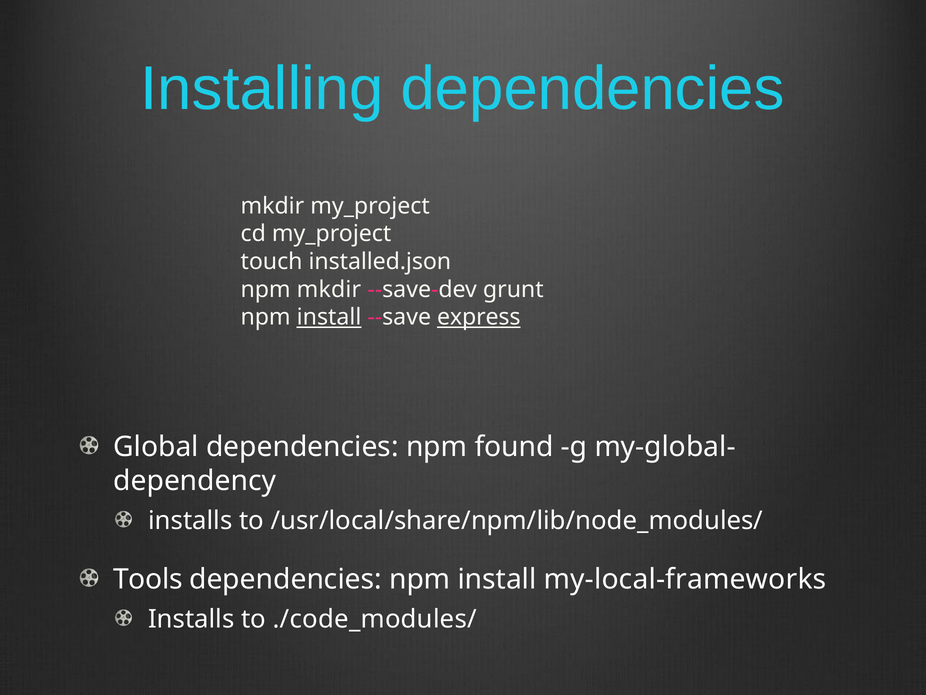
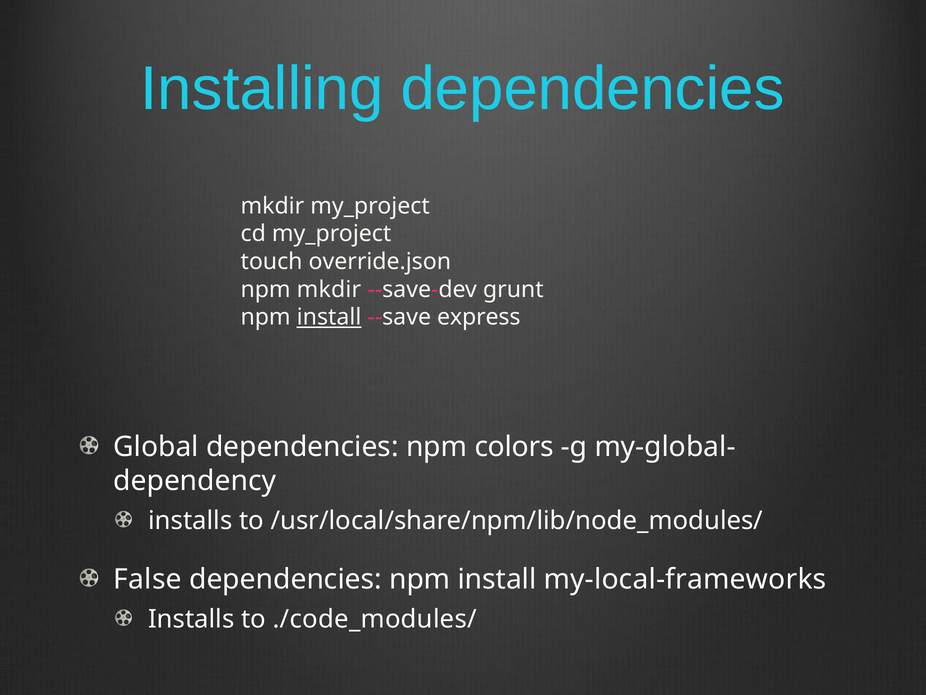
installed.json: installed.json -> override.json (380, 261)
express underline: present -> none (479, 317)
found: found -> colors (514, 447)
Tools: Tools -> False (148, 579)
